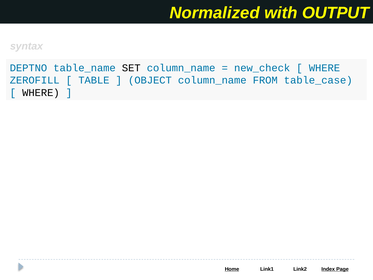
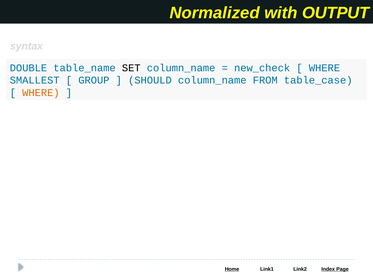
DEPTNO: DEPTNO -> DOUBLE (28, 68)
ZEROFILL: ZEROFILL -> SMALLEST (35, 80)
TABLE: TABLE -> GROUP (94, 80)
OBJECT: OBJECT -> SHOULD (150, 80)
WHERE colour: black -> orange (41, 93)
